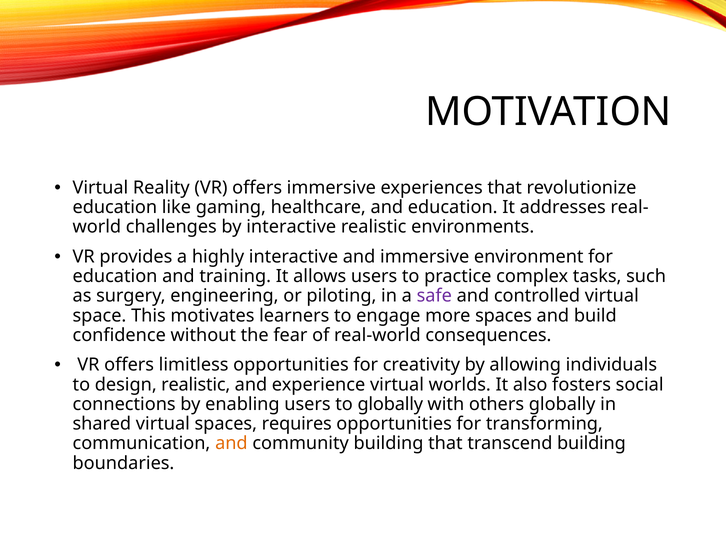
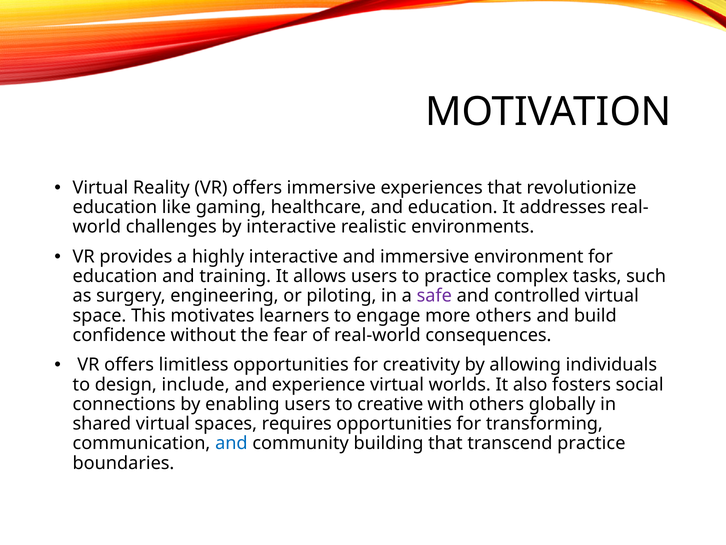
more spaces: spaces -> others (503, 315)
design realistic: realistic -> include (196, 384)
to globally: globally -> creative (390, 404)
and colour: orange -> blue (231, 443)
transcend building: building -> practice (591, 443)
